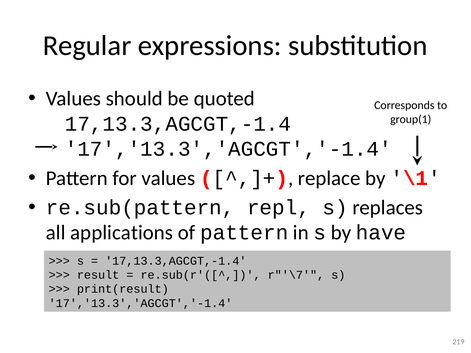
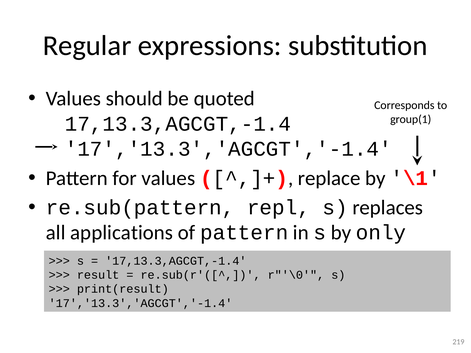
have: have -> only (381, 233)
r"'\7: r"'\7 -> r"'\0 (296, 275)
